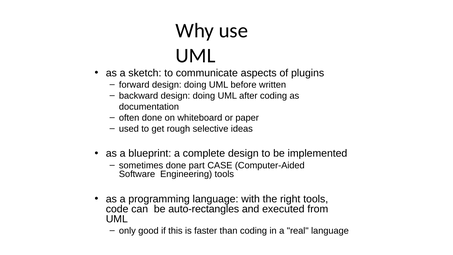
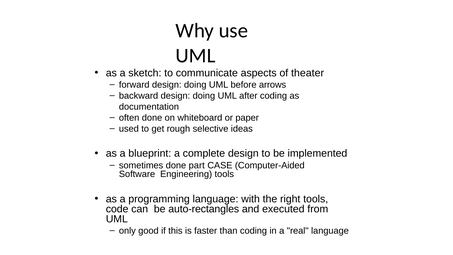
plugins: plugins -> theater (308, 73)
written: written -> arrows (273, 85)
